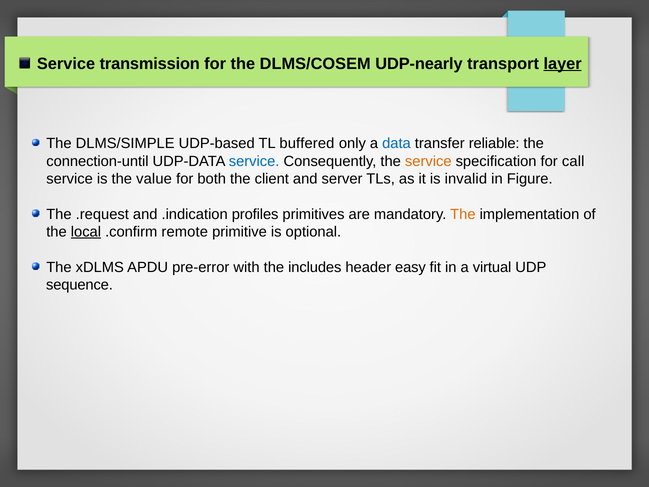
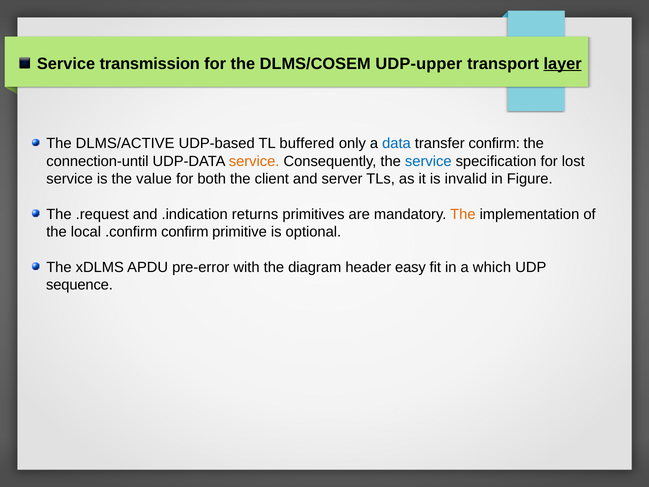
UDP-nearly: UDP-nearly -> UDP-upper (419, 64)
DLMS/SIMPLE: DLMS/SIMPLE -> DLMS/ACTIVE (125, 143)
transfer reliable: reliable -> confirm (494, 143)
service colour: blue -> orange (254, 161)
service colour: orange -> blue (428, 161)
call: call -> lost (573, 161)
profiles: profiles -> returns (255, 214)
local underline: present -> none (86, 232)
.confirm remote: remote -> confirm (185, 232)
includes: includes -> diagram (315, 267)
virtual: virtual -> which (492, 267)
